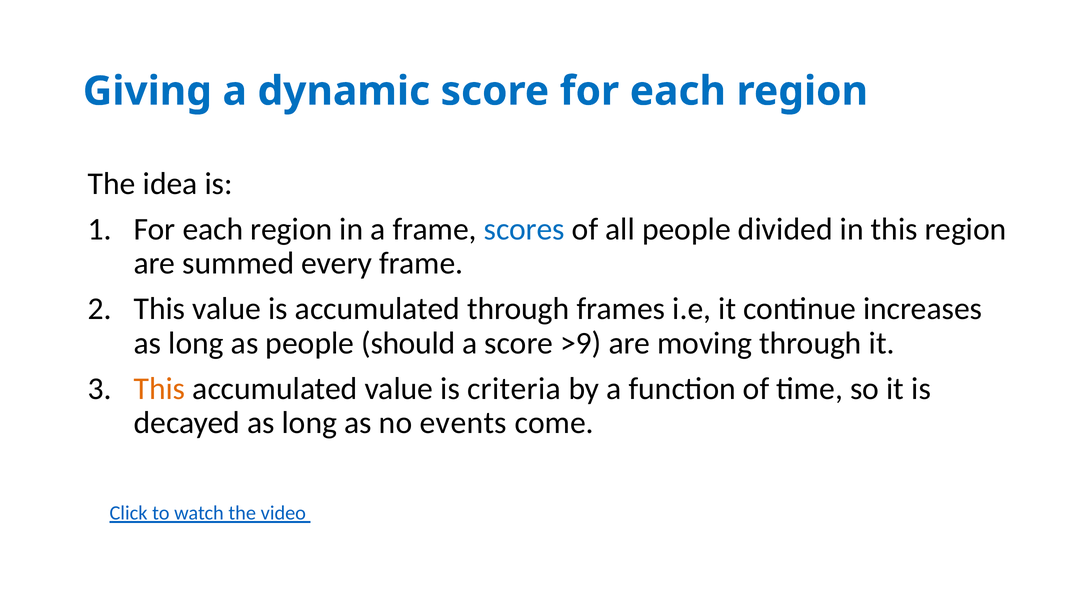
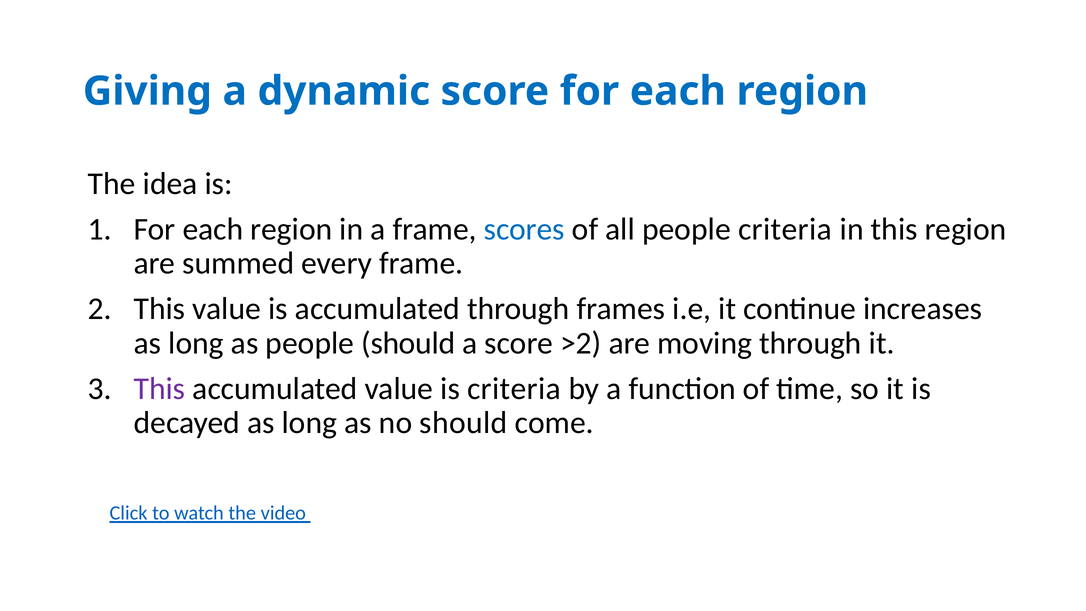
people divided: divided -> criteria (785, 229)
>9: >9 -> >2 (581, 343)
This colour: orange -> purple (160, 389)
no events: events -> should (463, 423)
